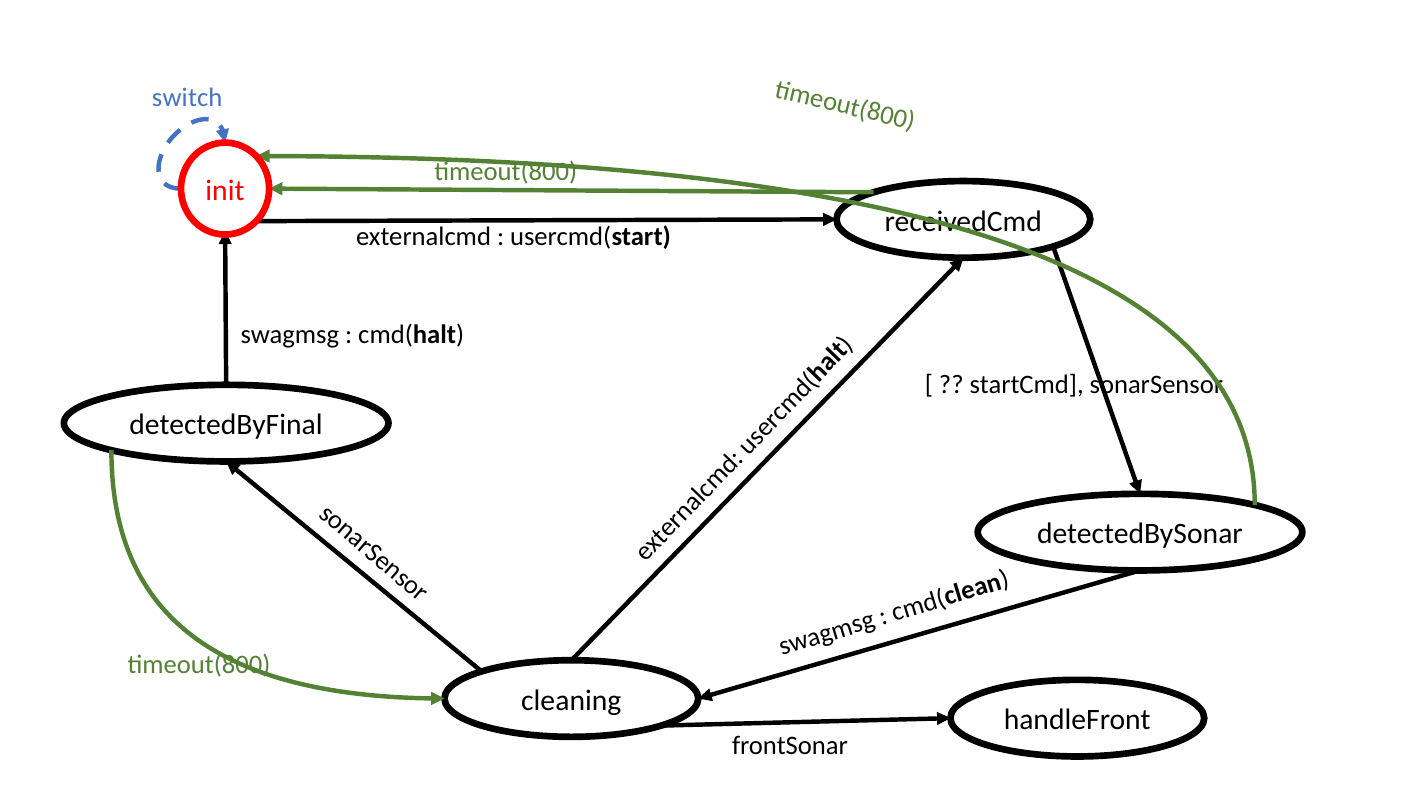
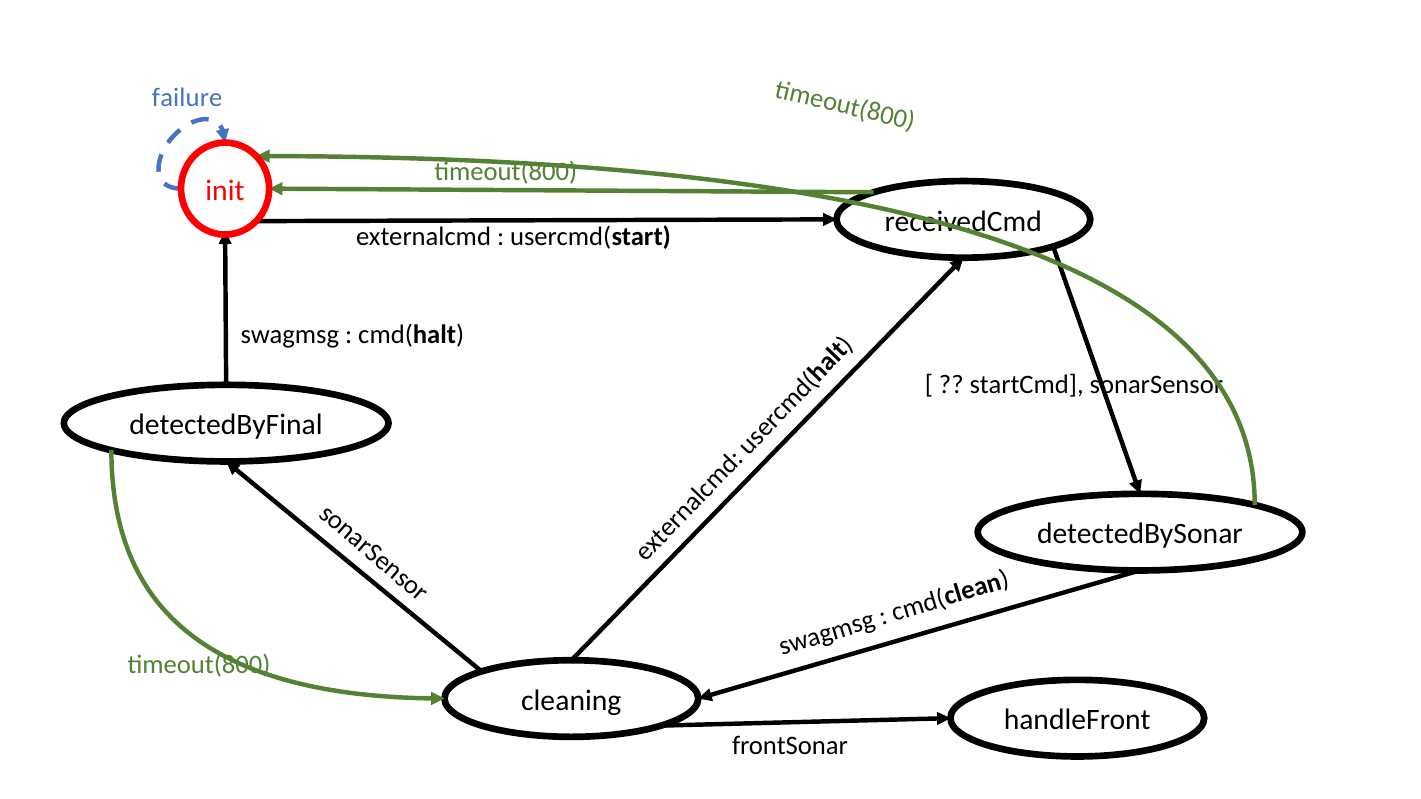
switch: switch -> failure (187, 98)
